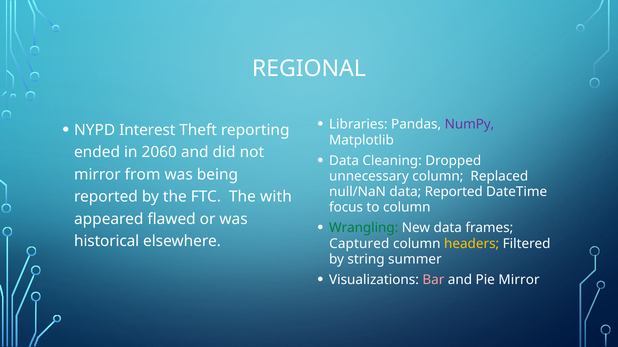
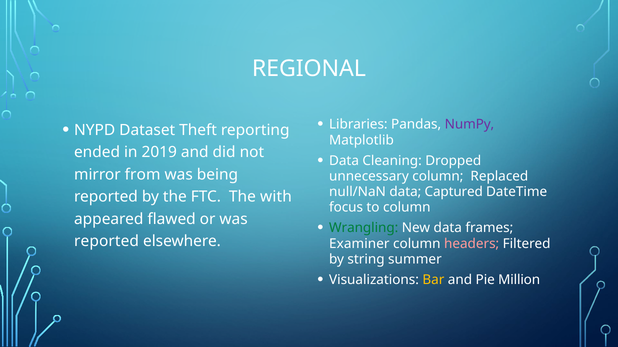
Interest: Interest -> Dataset (147, 130)
2060: 2060 -> 2019 (159, 153)
data Reported: Reported -> Captured (454, 192)
historical: historical -> reported (107, 242)
Captured: Captured -> Examiner (359, 244)
headers colour: yellow -> pink (472, 244)
Bar colour: pink -> yellow (433, 280)
Pie Mirror: Mirror -> Million (519, 280)
